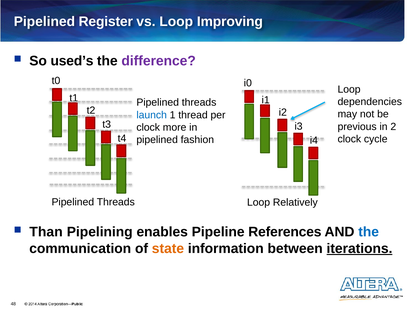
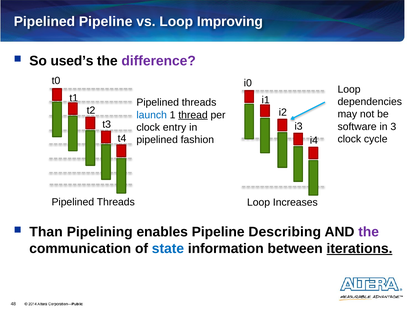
Pipelined Register: Register -> Pipeline (106, 21)
thread underline: none -> present (193, 115)
previous: previous -> software (357, 126)
2: 2 -> 3 (393, 126)
more: more -> entry (175, 127)
Relatively: Relatively -> Increases (295, 202)
References: References -> Describing (285, 232)
the colour: blue -> purple (369, 232)
state colour: orange -> blue (168, 248)
